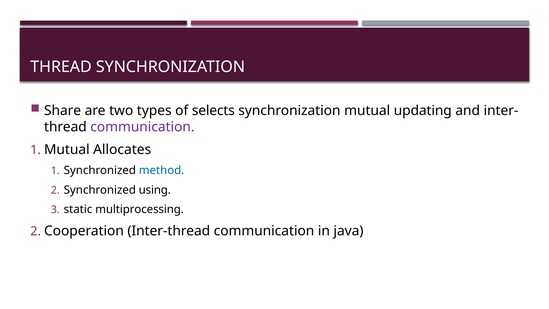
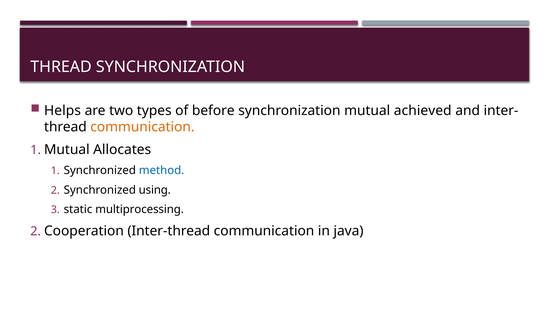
Share: Share -> Helps (62, 111)
selects: selects -> before (213, 111)
updating: updating -> achieved (423, 111)
communication colour: purple -> orange (142, 127)
